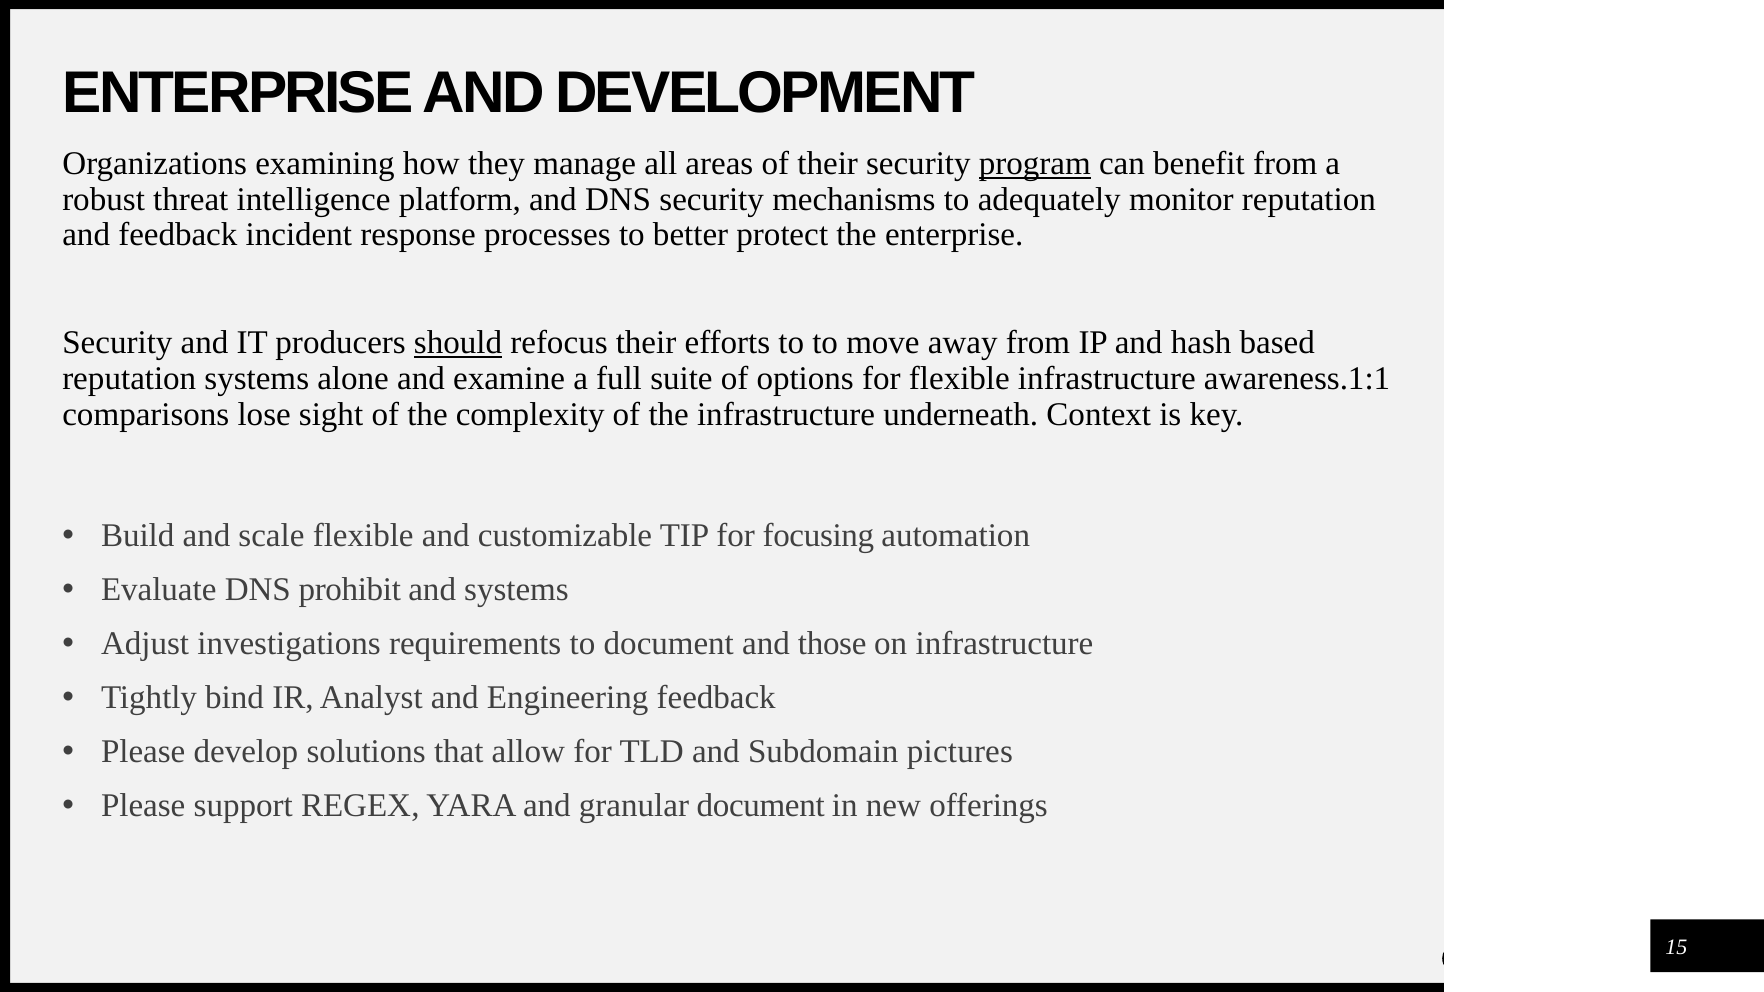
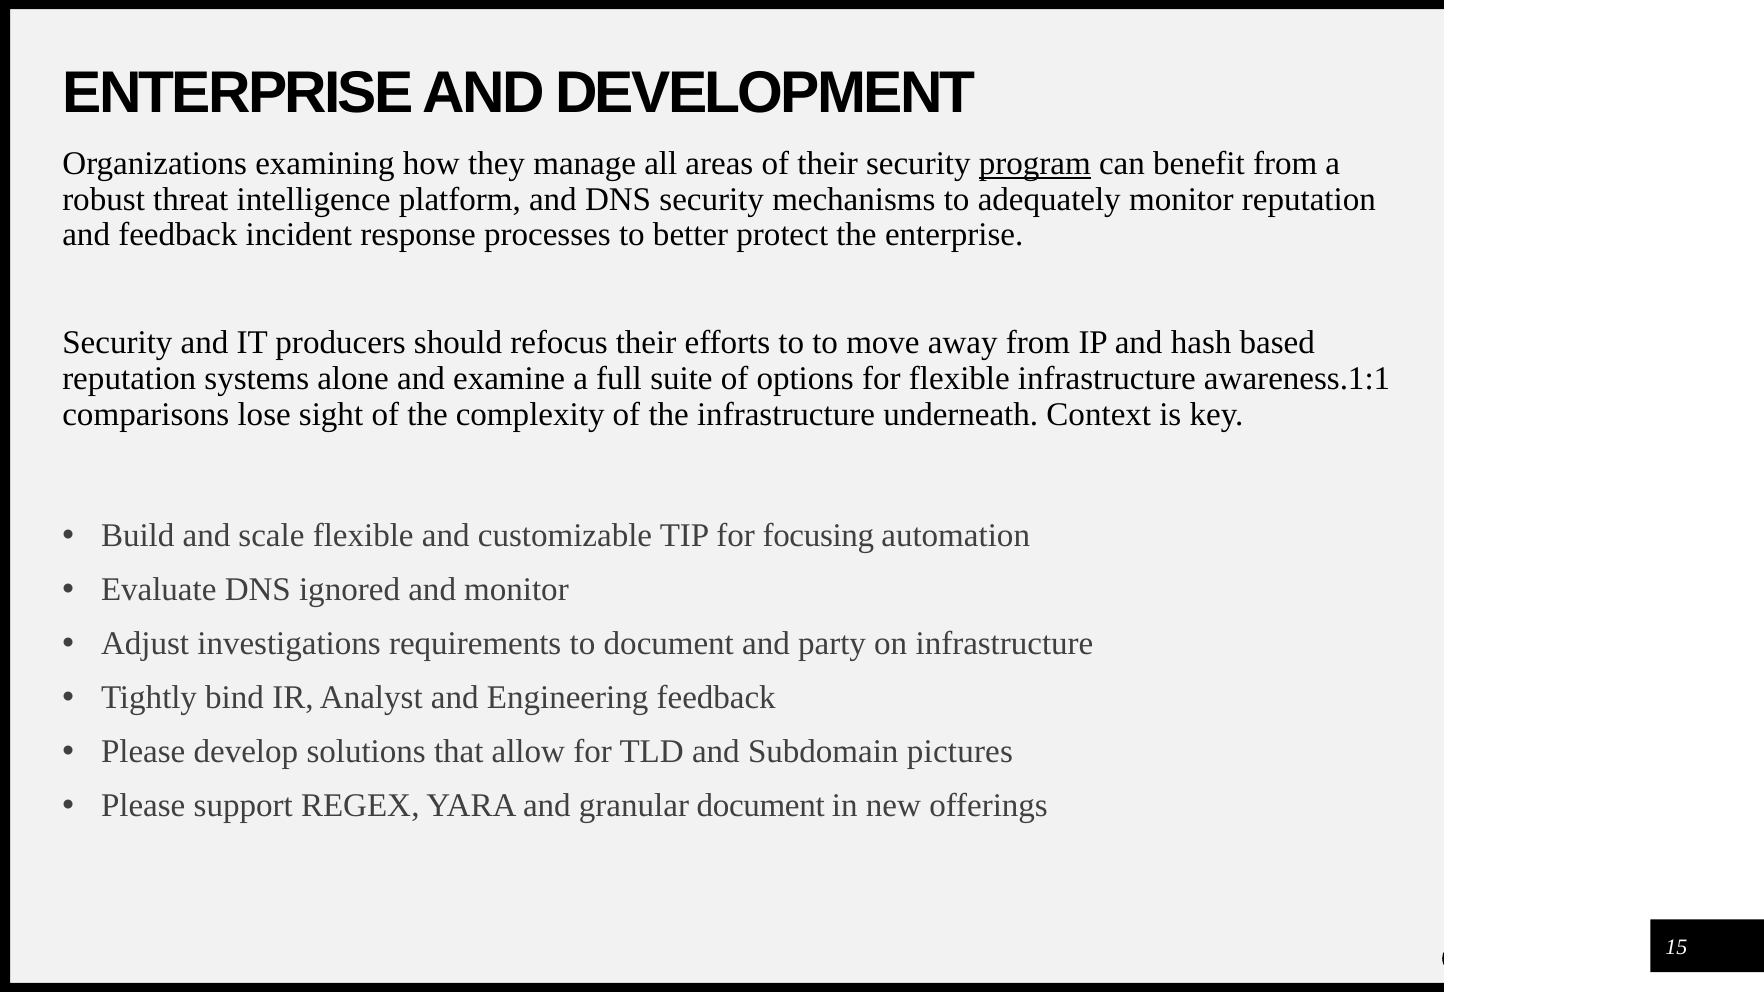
should underline: present -> none (458, 343)
prohibit: prohibit -> ignored (350, 590)
and systems: systems -> monitor (516, 590)
those: those -> party (832, 644)
